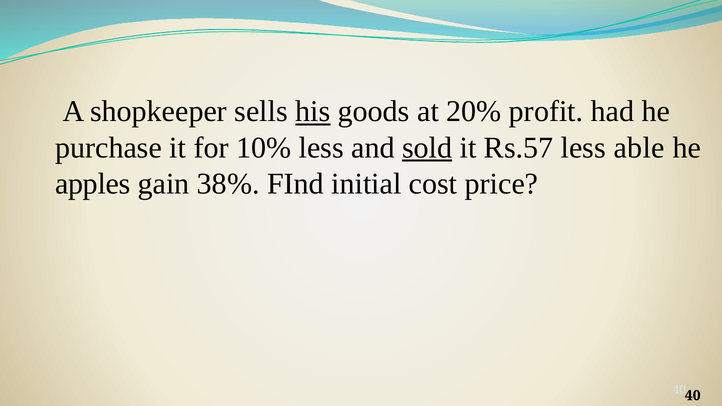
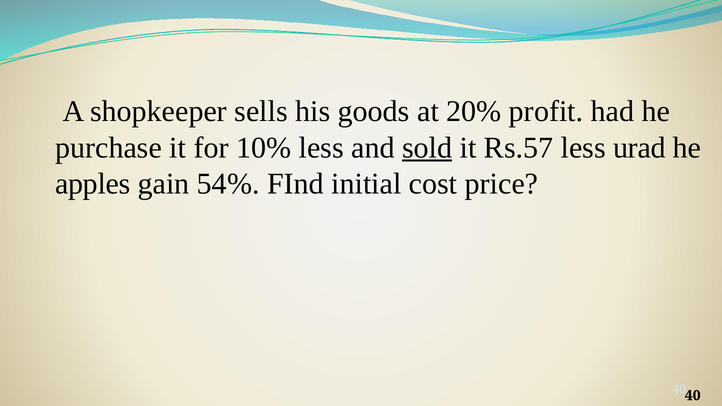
his underline: present -> none (313, 112)
able: able -> urad (639, 148)
38%: 38% -> 54% (228, 184)
